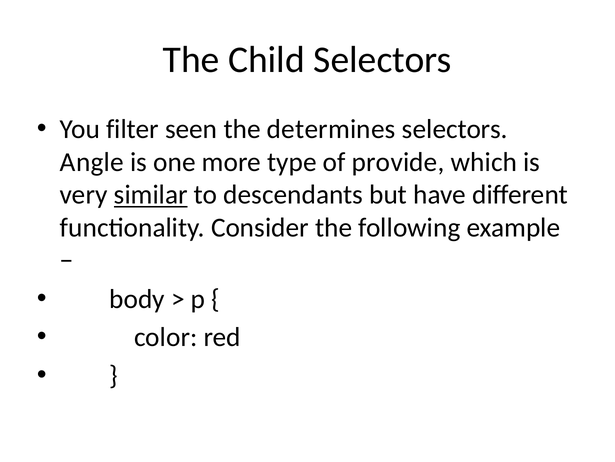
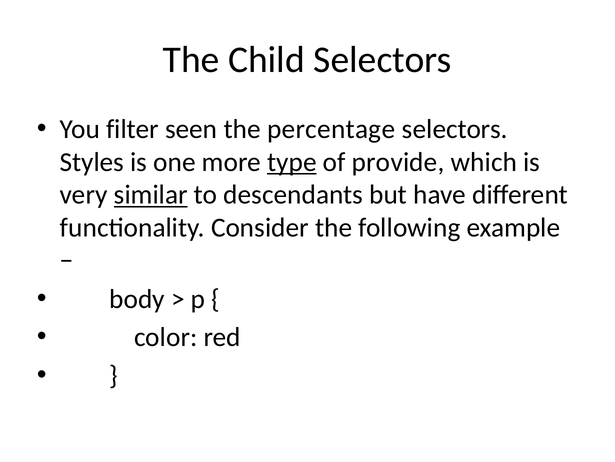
determines: determines -> percentage (331, 129)
Angle: Angle -> Styles (92, 162)
type underline: none -> present (292, 162)
